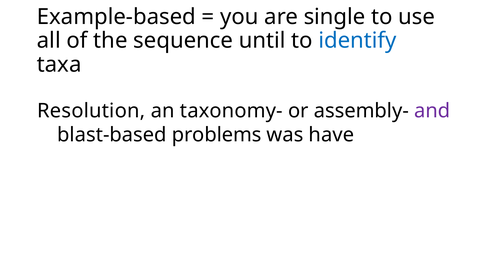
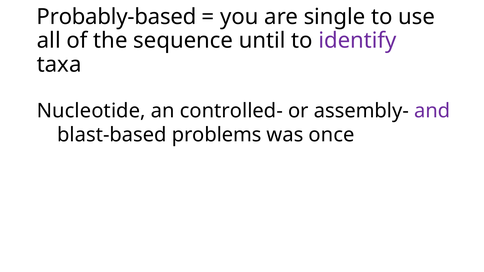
Example-based: Example-based -> Probably-based (117, 17)
identify colour: blue -> purple (357, 41)
Resolution: Resolution -> Nucleotide (91, 111)
taxonomy-: taxonomy- -> controlled- (231, 111)
have: have -> once (332, 135)
